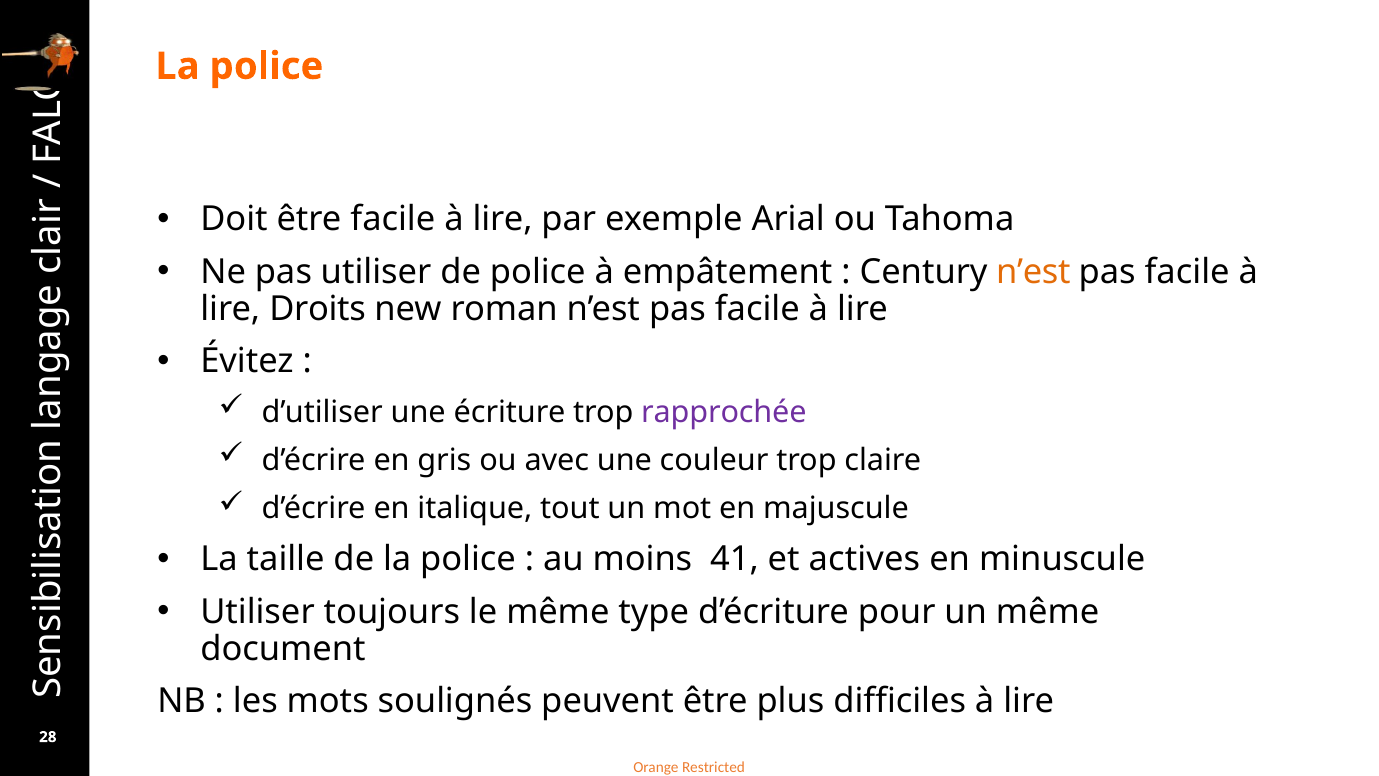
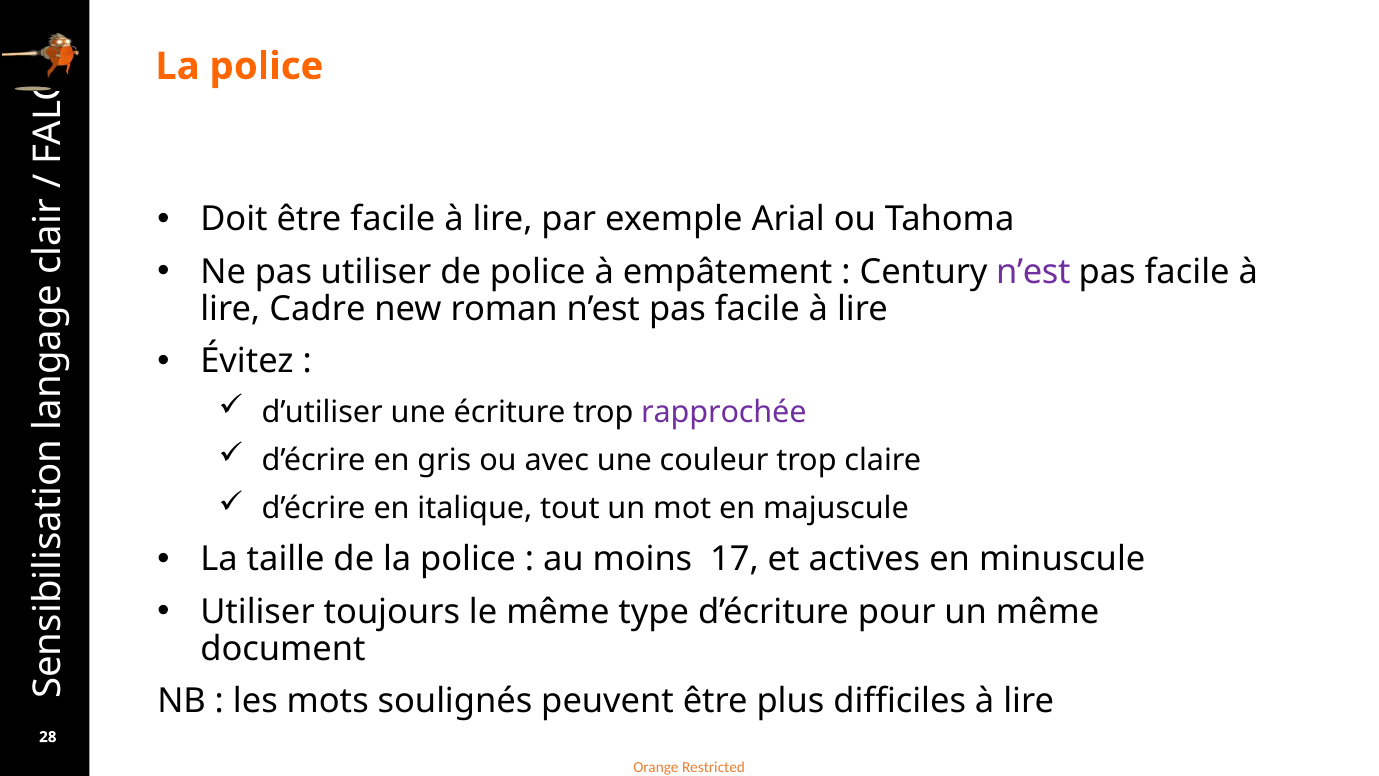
n’est colour: orange -> purple (1033, 272)
Droits: Droits -> Cadre (317, 309)
41: 41 -> 17 (735, 559)
